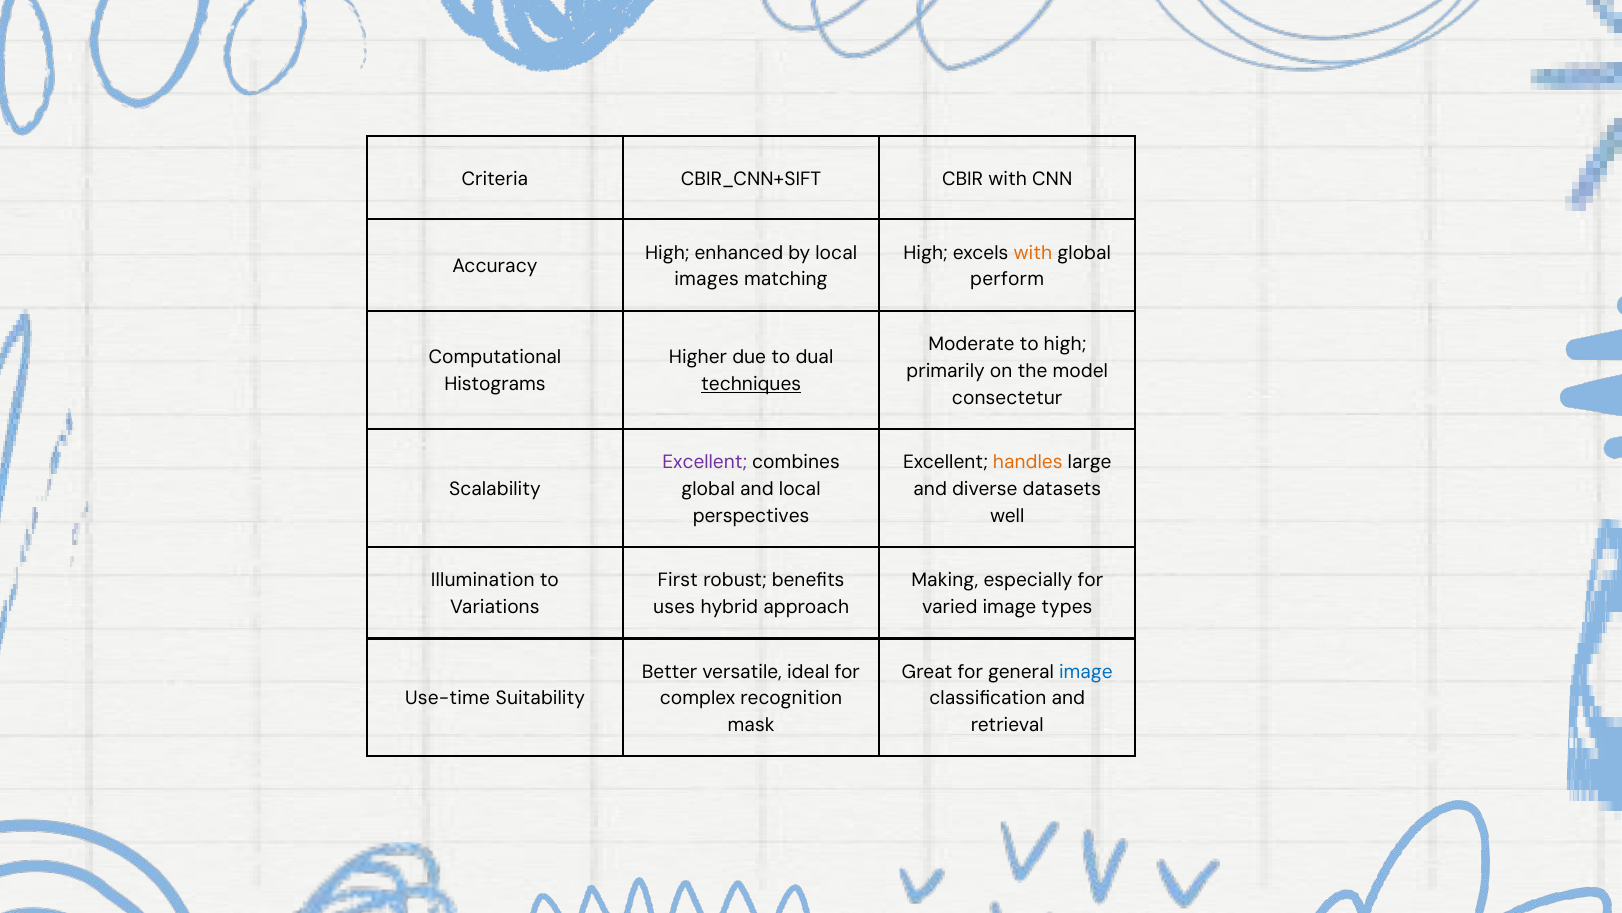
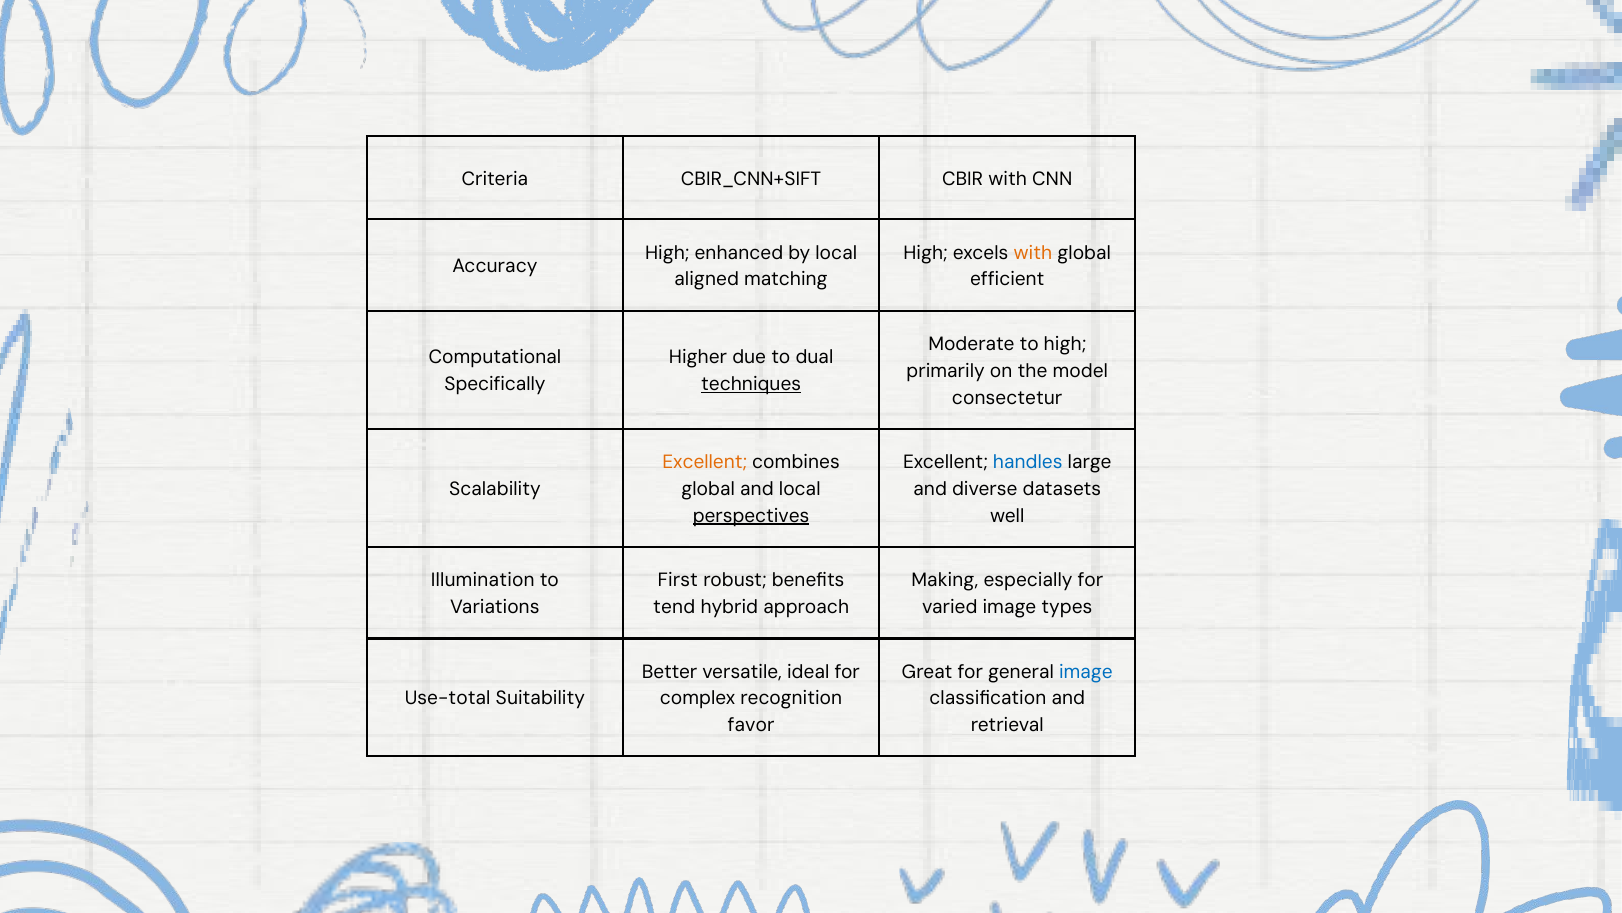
images: images -> aligned (707, 279)
perform: perform -> efficient (1007, 279)
Histograms: Histograms -> Specifically (495, 384)
Excellent colour: purple -> orange (705, 462)
handles colour: orange -> blue (1028, 462)
perspectives underline: none -> present (751, 515)
uses: uses -> tend (674, 607)
Use-time: Use-time -> Use-total (448, 698)
mask: mask -> favor (751, 725)
